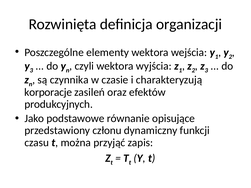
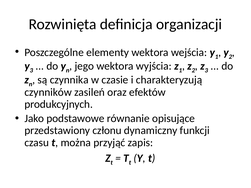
czyli: czyli -> jego (84, 66)
korporacje: korporacje -> czynników (48, 92)
